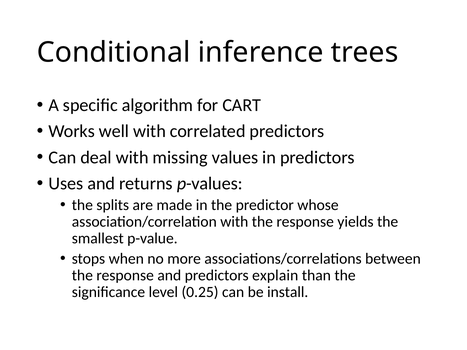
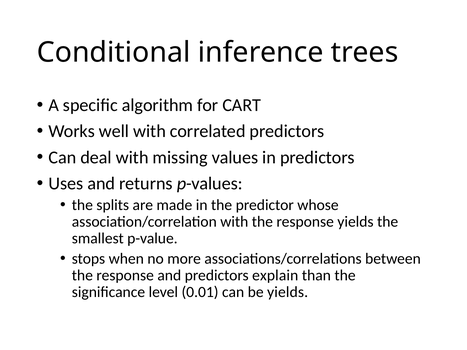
0.25: 0.25 -> 0.01 (200, 292)
be install: install -> yields (288, 292)
